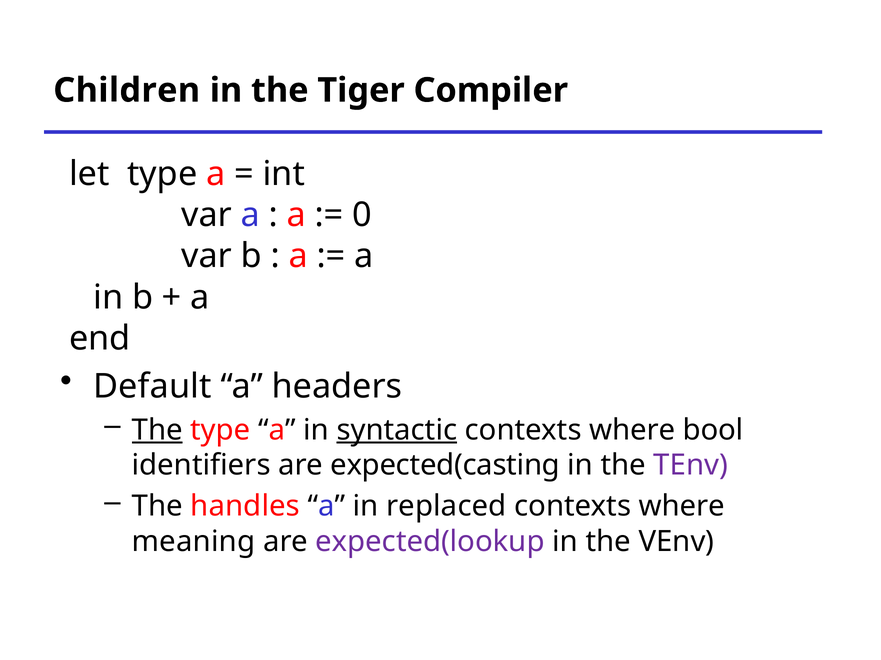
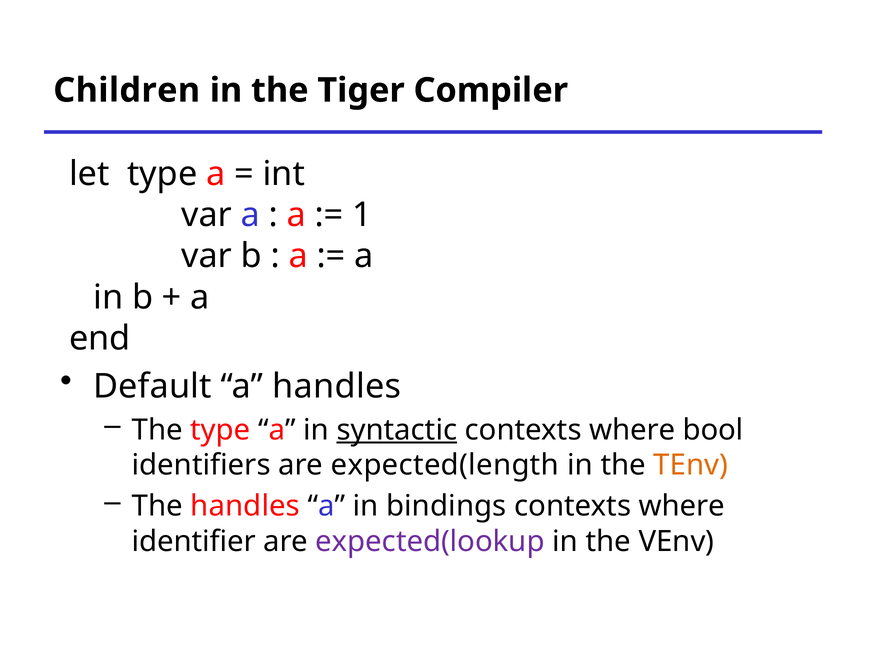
0: 0 -> 1 (362, 215)
a headers: headers -> handles (337, 387)
The underline: present -> none (157, 430)
expected(casting: expected(casting -> expected(length (445, 466)
TEnv colour: purple -> orange (691, 466)
replaced: replaced -> bindings (446, 507)
meaning: meaning -> identifier (194, 542)
